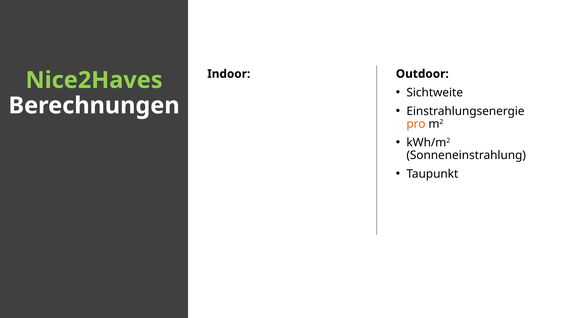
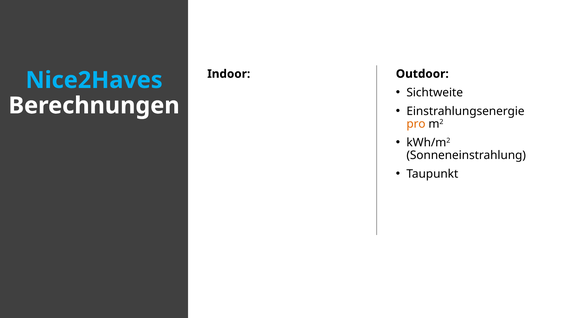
Nice2Haves colour: light green -> light blue (94, 80)
